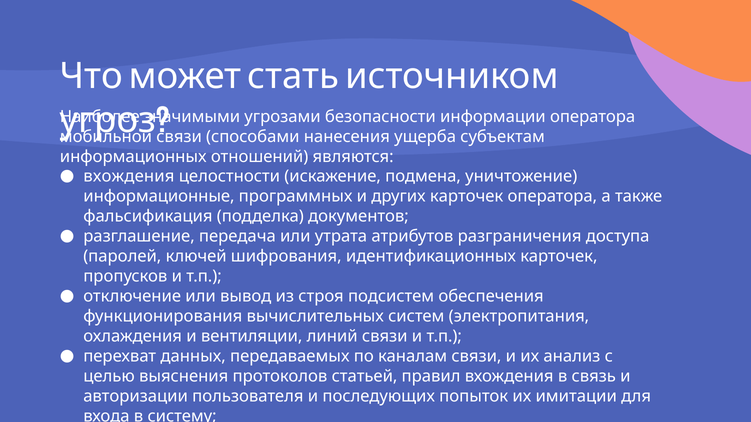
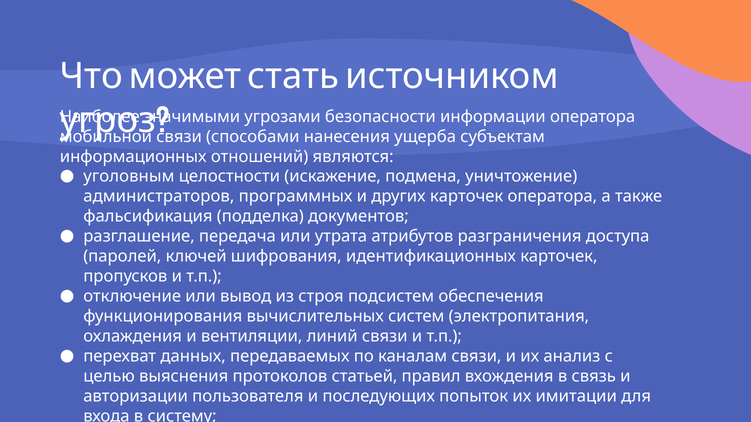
вхождения: вхождения -> уголовным (129, 177)
информационные: информационные -> администраторов (159, 197)
